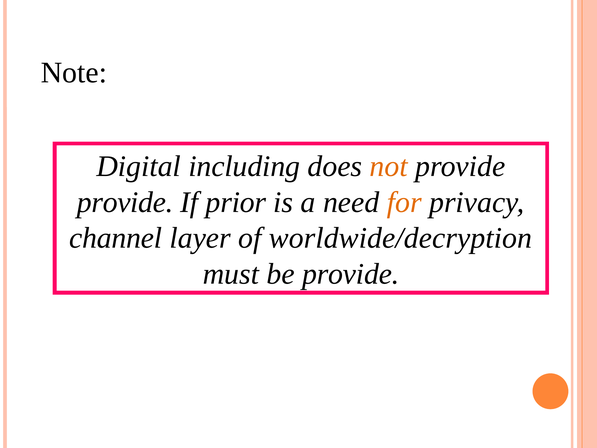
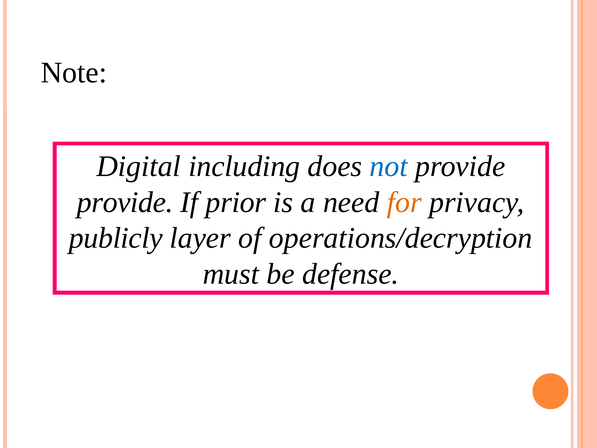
not colour: orange -> blue (389, 166)
channel: channel -> publicly (116, 238)
worldwide/decryption: worldwide/decryption -> operations/decryption (401, 238)
be provide: provide -> defense (351, 274)
